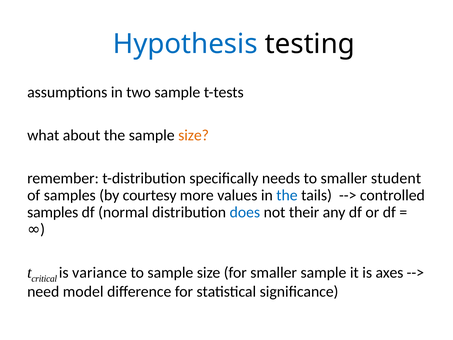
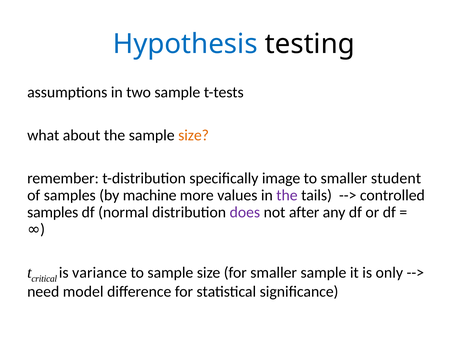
needs: needs -> image (281, 178)
courtesy: courtesy -> machine (150, 195)
the colour: blue -> purple (287, 195)
does colour: blue -> purple (245, 212)
their: their -> after (304, 212)
axes: axes -> only (389, 272)
